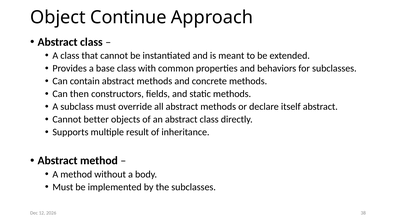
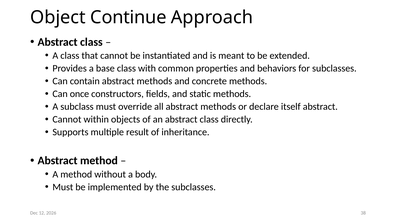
then: then -> once (79, 94)
better: better -> within (96, 119)
